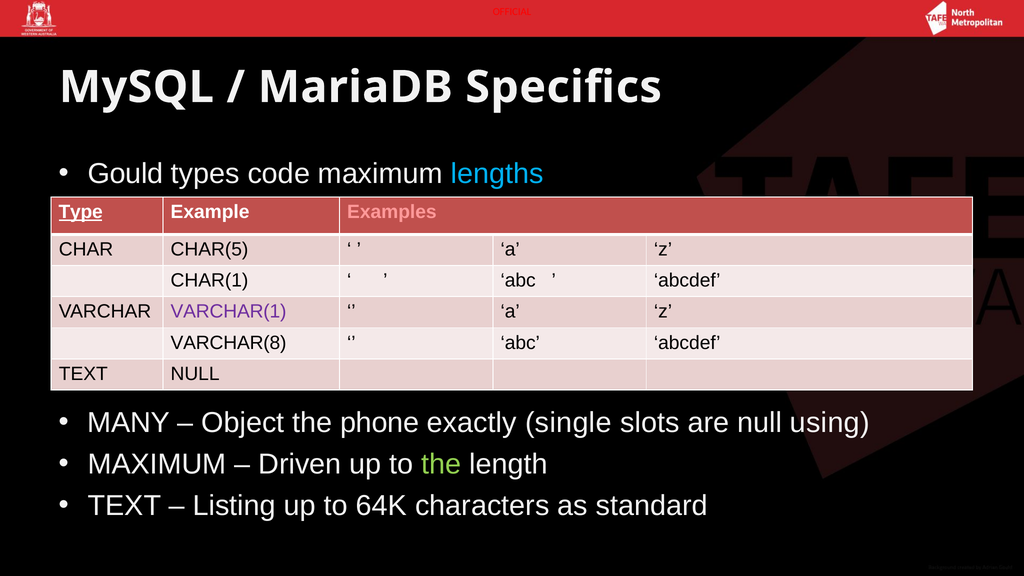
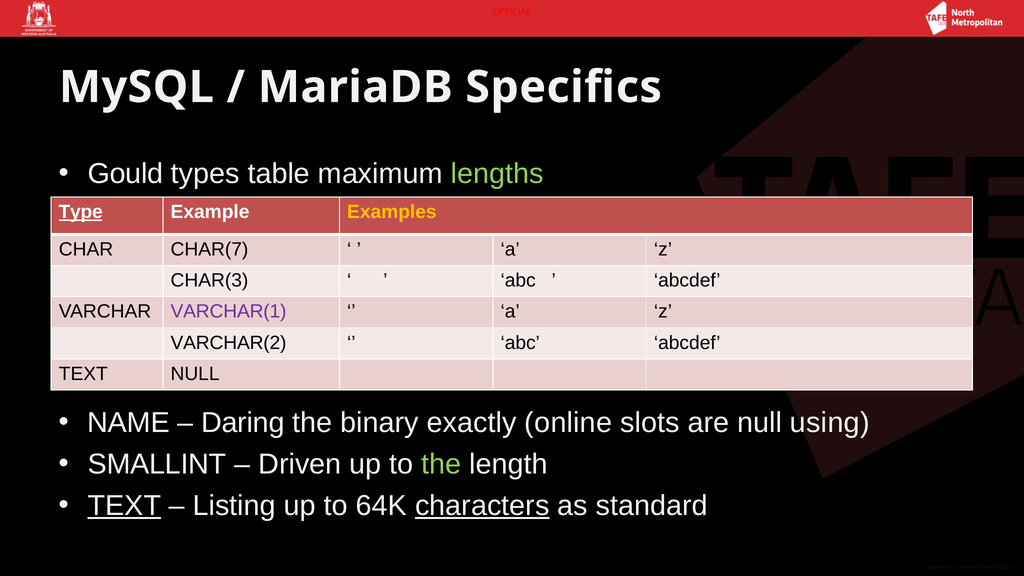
code: code -> table (279, 174)
lengths colour: light blue -> light green (497, 174)
Examples colour: pink -> yellow (392, 212)
CHAR(5: CHAR(5 -> CHAR(7 (209, 249)
CHAR(1: CHAR(1 -> CHAR(3 (209, 280)
VARCHAR(8: VARCHAR(8 -> VARCHAR(2 (229, 343)
MANY: MANY -> NAME (129, 423)
Object: Object -> Daring (243, 423)
phone: phone -> binary (380, 423)
single: single -> online (568, 423)
MAXIMUM: MAXIMUM -> SMALLINT (157, 464)
TEXT underline: none -> present (124, 506)
characters underline: none -> present (482, 506)
